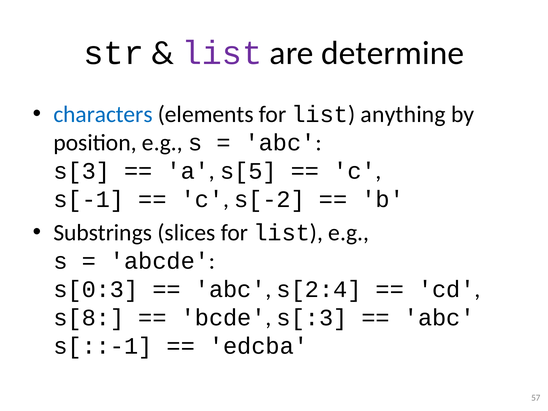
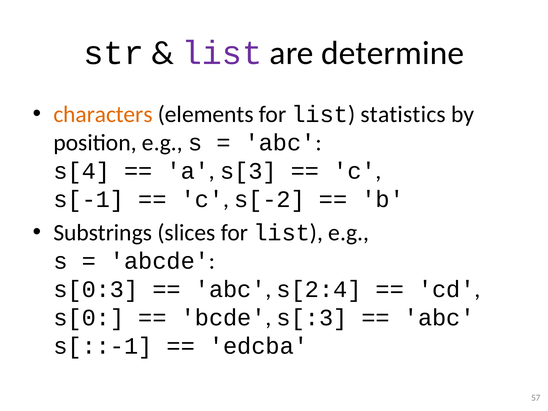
characters colour: blue -> orange (103, 114)
anything: anything -> statistics (403, 114)
s[3: s[3 -> s[4 (82, 171)
s[5: s[5 -> s[3 (248, 171)
s[8: s[8 -> s[0 (89, 318)
